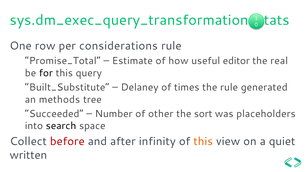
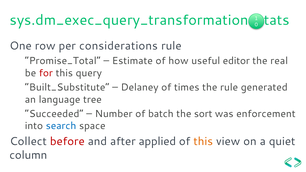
for colour: black -> red (46, 73)
methods: methods -> language (60, 100)
other: other -> batch (161, 114)
placeholders: placeholders -> enforcement (266, 114)
search colour: black -> blue (61, 126)
infinity: infinity -> applied (157, 141)
written: written -> column (28, 155)
